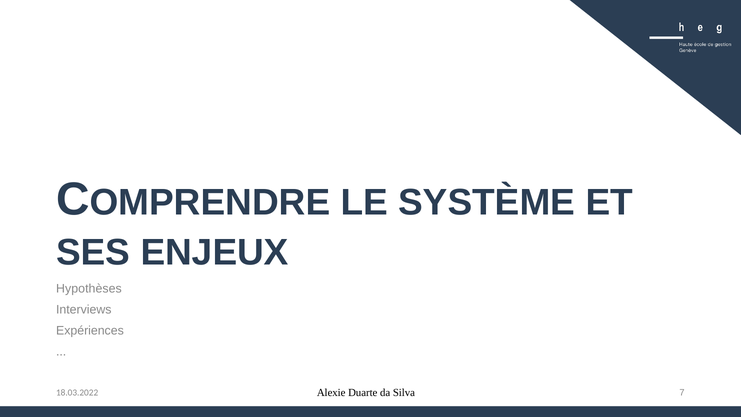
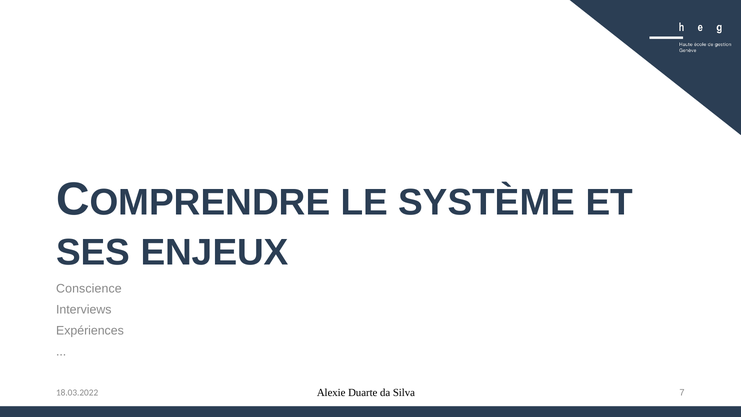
Hypothèses: Hypothèses -> Conscience (89, 288)
